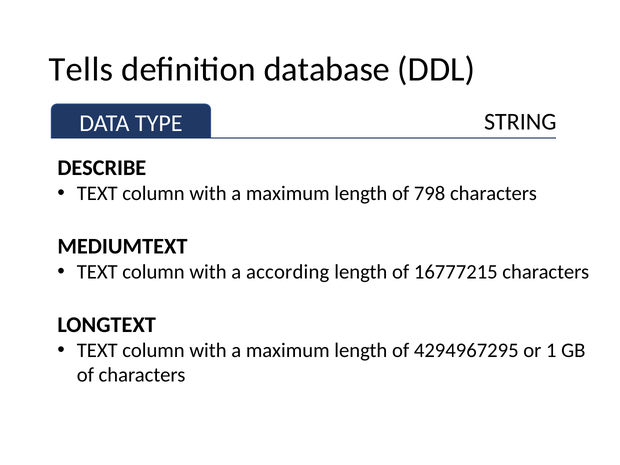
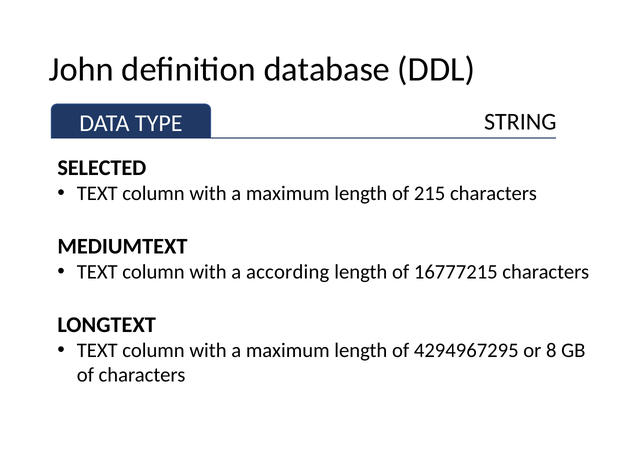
Tells: Tells -> John (81, 69)
DESCRIBE: DESCRIBE -> SELECTED (102, 168)
798: 798 -> 215 (430, 193)
1: 1 -> 8 (551, 350)
